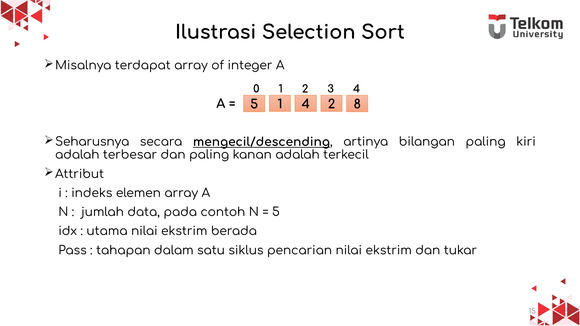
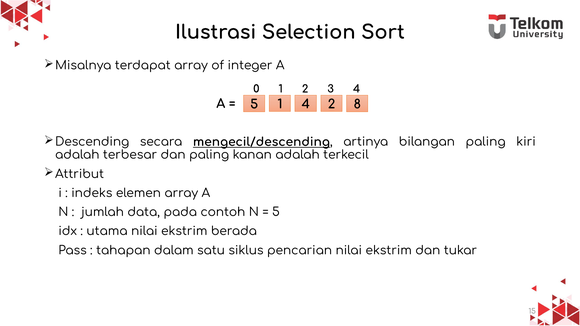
Seharusnya: Seharusnya -> Descending (92, 142)
